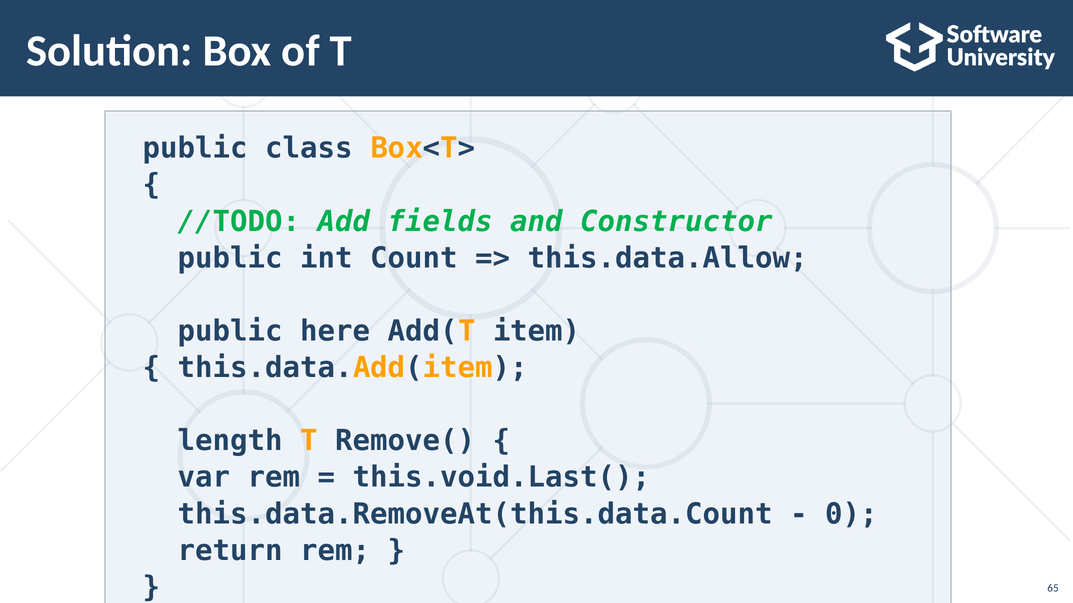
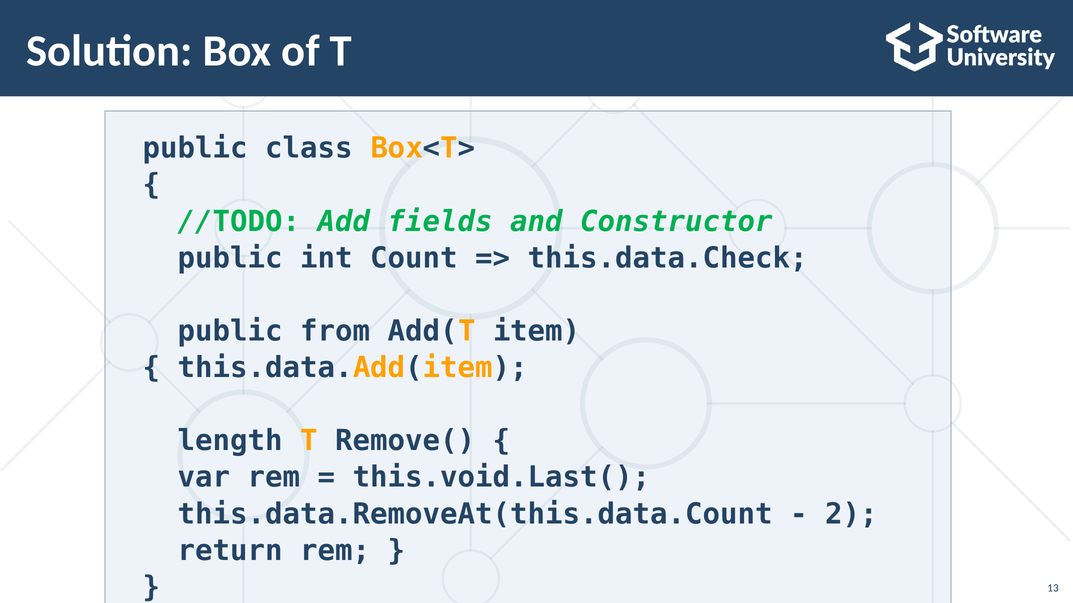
this.data.Allow: this.data.Allow -> this.data.Check (668, 258)
here: here -> from (335, 331)
0: 0 -> 2 (852, 514)
65: 65 -> 13 (1053, 589)
